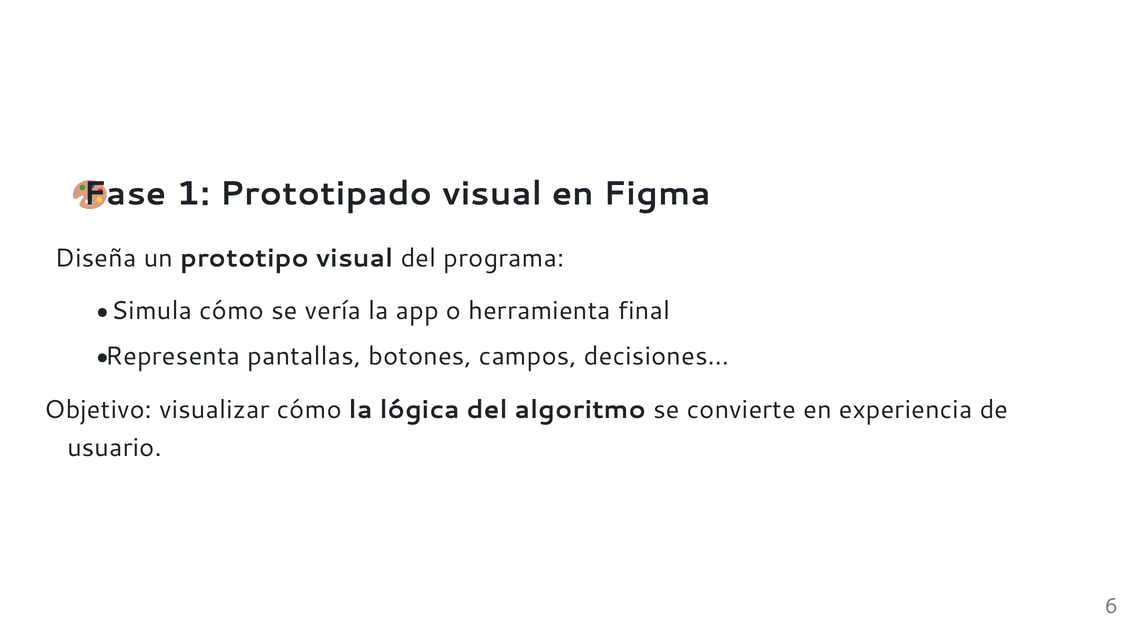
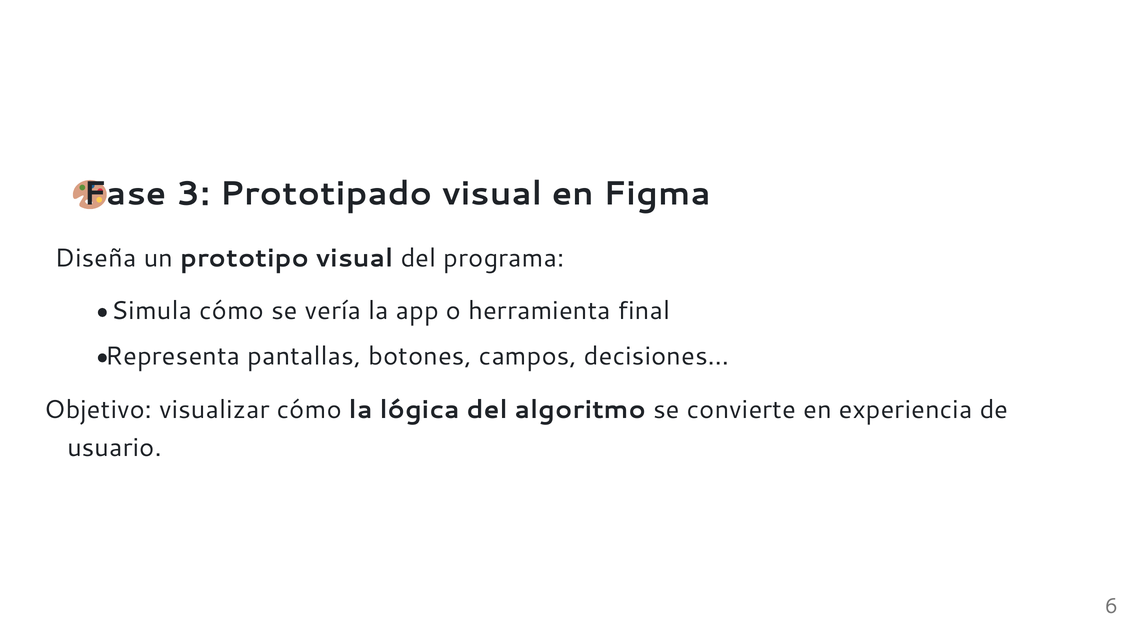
1: 1 -> 3 (193, 194)
